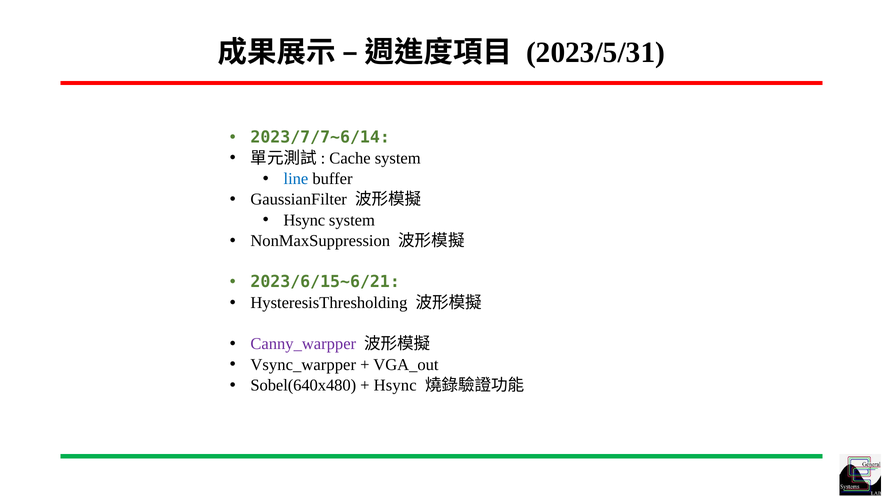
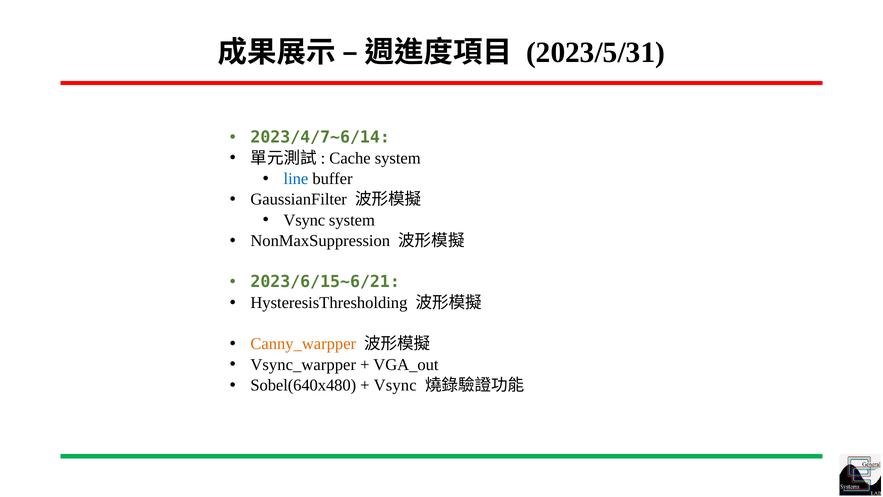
2023/7/7~6/14: 2023/7/7~6/14 -> 2023/4/7~6/14 (320, 137)
Hsync: Hsync -> Vsync (304, 220)
Canny_warpper colour: purple -> orange (303, 344)
Hsync: Hsync -> Vsync (395, 385)
